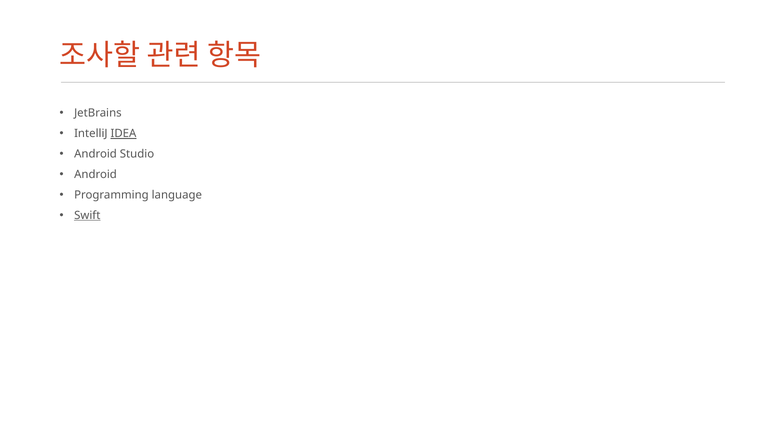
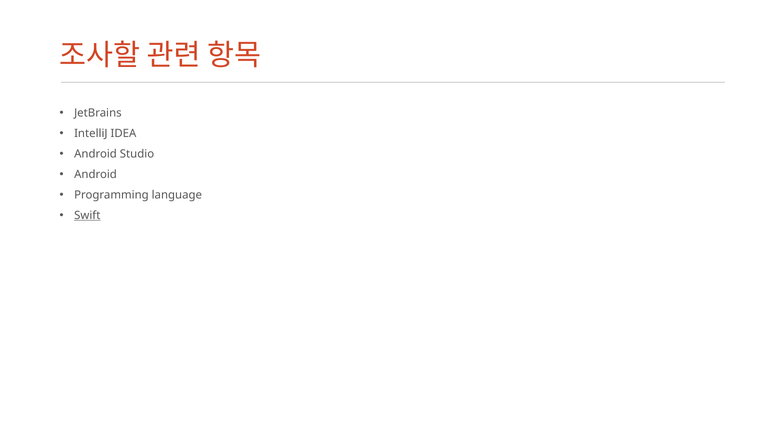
IDEA underline: present -> none (123, 134)
